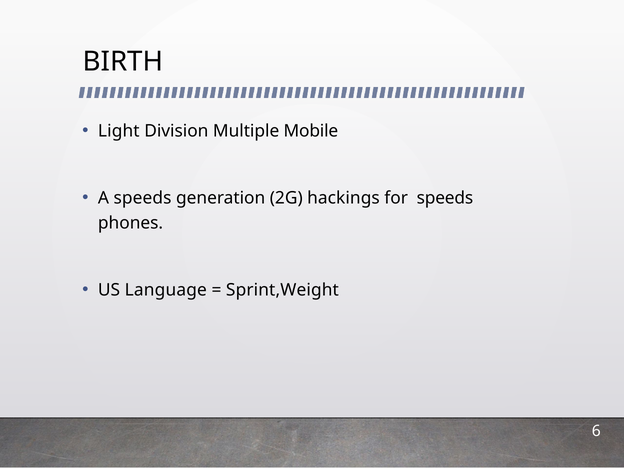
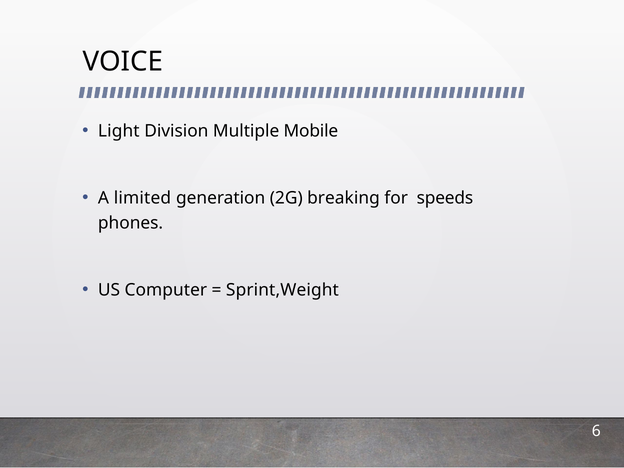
BIRTH: BIRTH -> VOICE (123, 62)
A speeds: speeds -> limited (142, 198)
hackings: hackings -> breaking (343, 198)
Language: Language -> Computer (166, 290)
